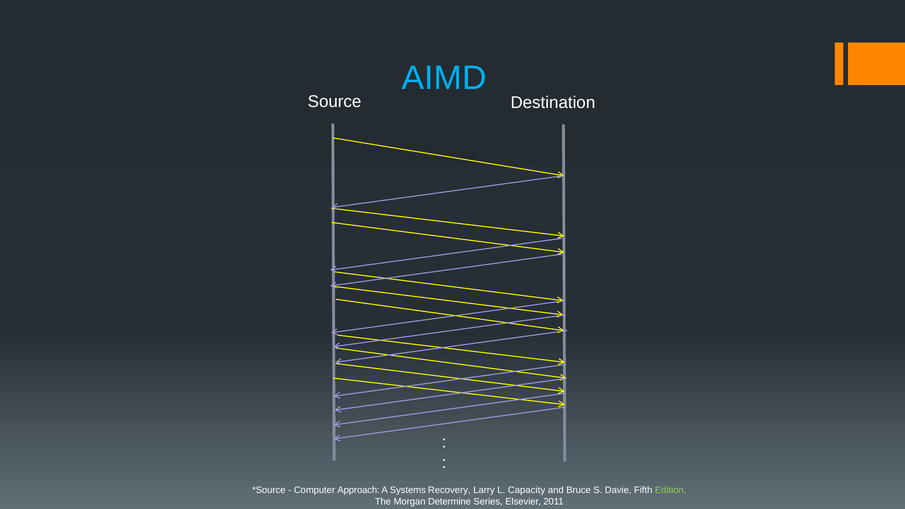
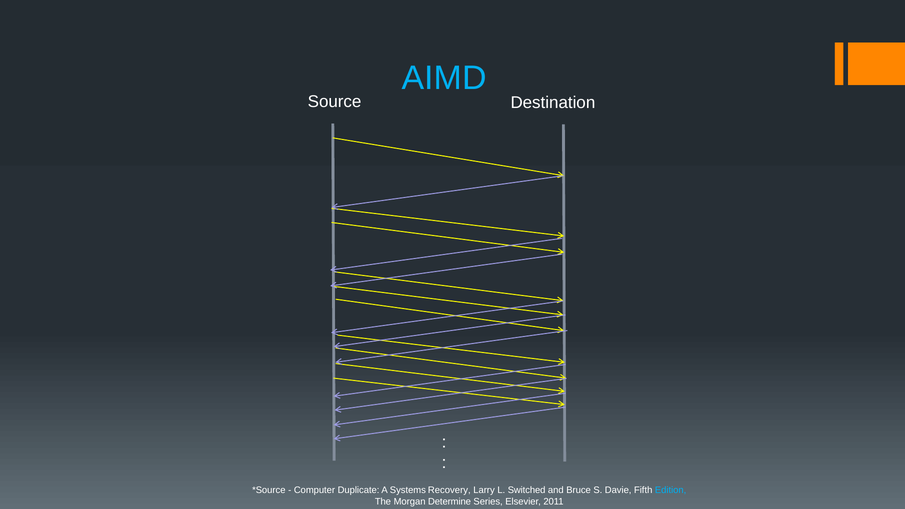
Approach: Approach -> Duplicate (359, 490)
Capacity: Capacity -> Switched (527, 490)
Edition colour: light green -> light blue (671, 490)
